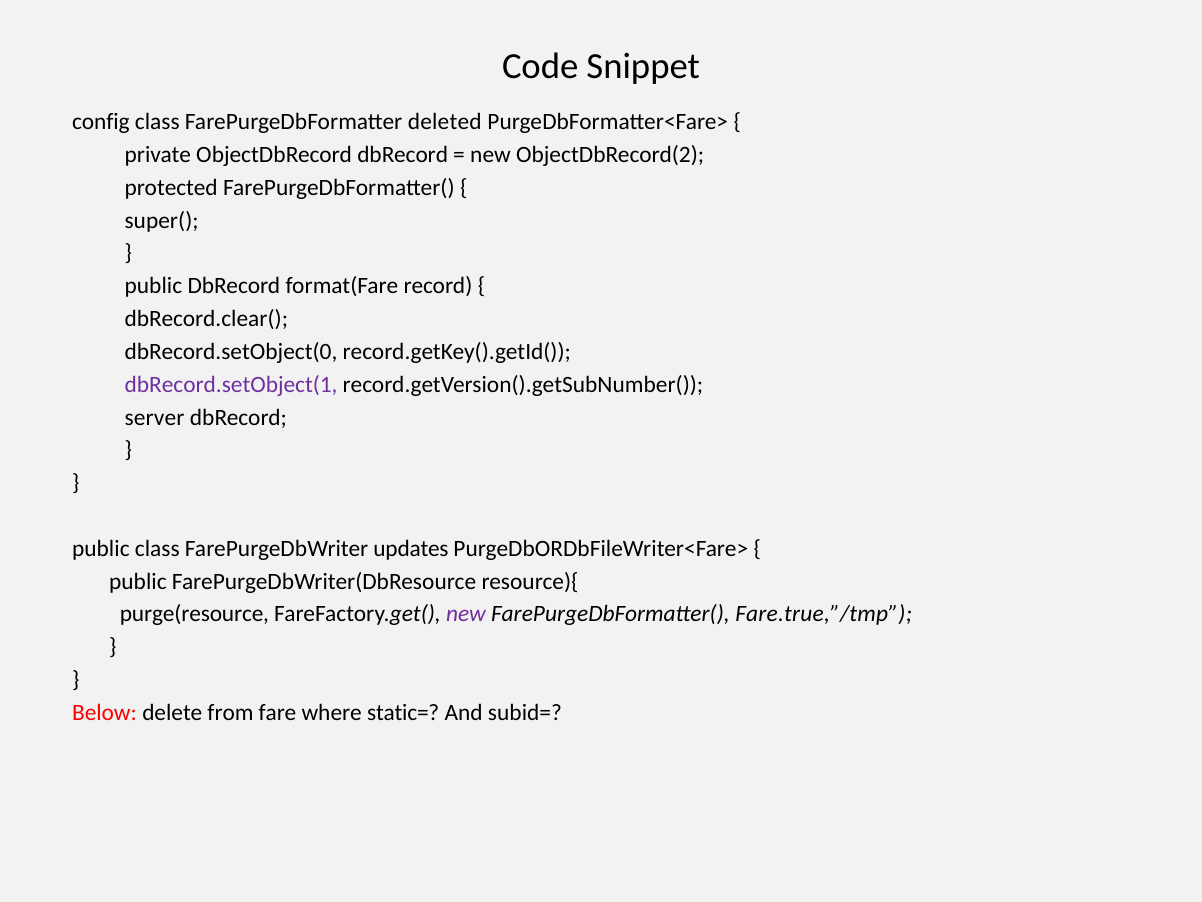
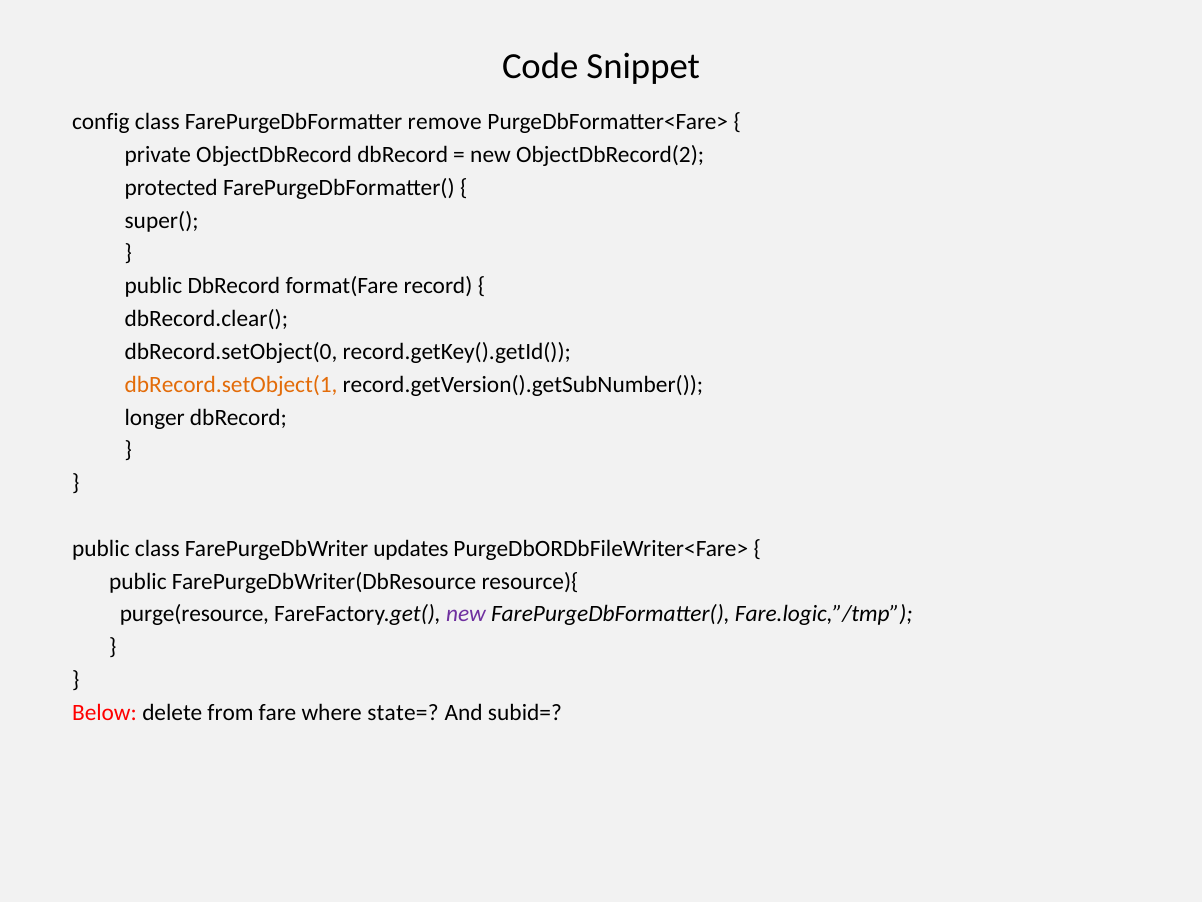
deleted: deleted -> remove (445, 122)
dbRecord.setObject(1 colour: purple -> orange (231, 384)
server: server -> longer (155, 417)
Fare.true,”/tmp: Fare.true,”/tmp -> Fare.logic,”/tmp (824, 614)
static=: static= -> state= (403, 712)
